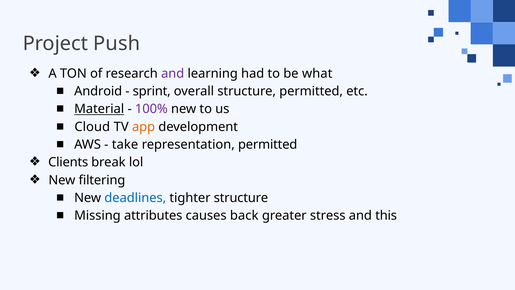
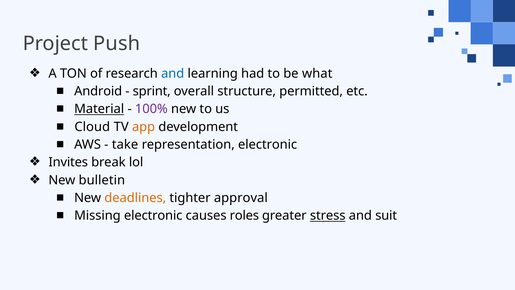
and colour: purple -> blue (173, 73)
representation permitted: permitted -> electronic (268, 144)
Clients: Clients -> Invites (68, 162)
filtering: filtering -> bulletin (102, 180)
deadlines colour: blue -> orange (135, 198)
tighter structure: structure -> approval (241, 198)
Missing attributes: attributes -> electronic (153, 215)
back: back -> roles (244, 215)
stress underline: none -> present (328, 215)
this: this -> suit (386, 215)
